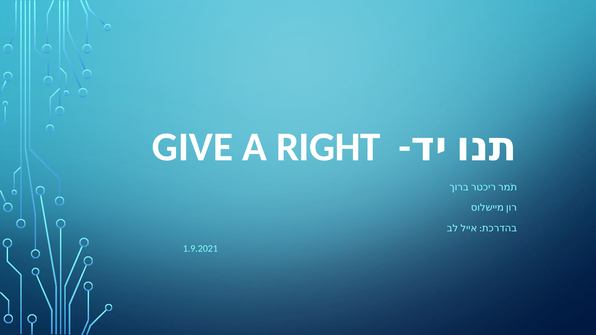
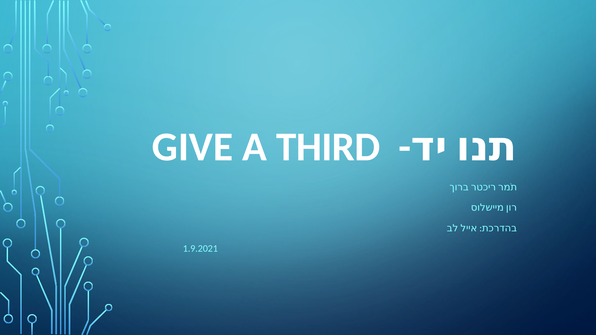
RIGHT: RIGHT -> THIRD (328, 147)
